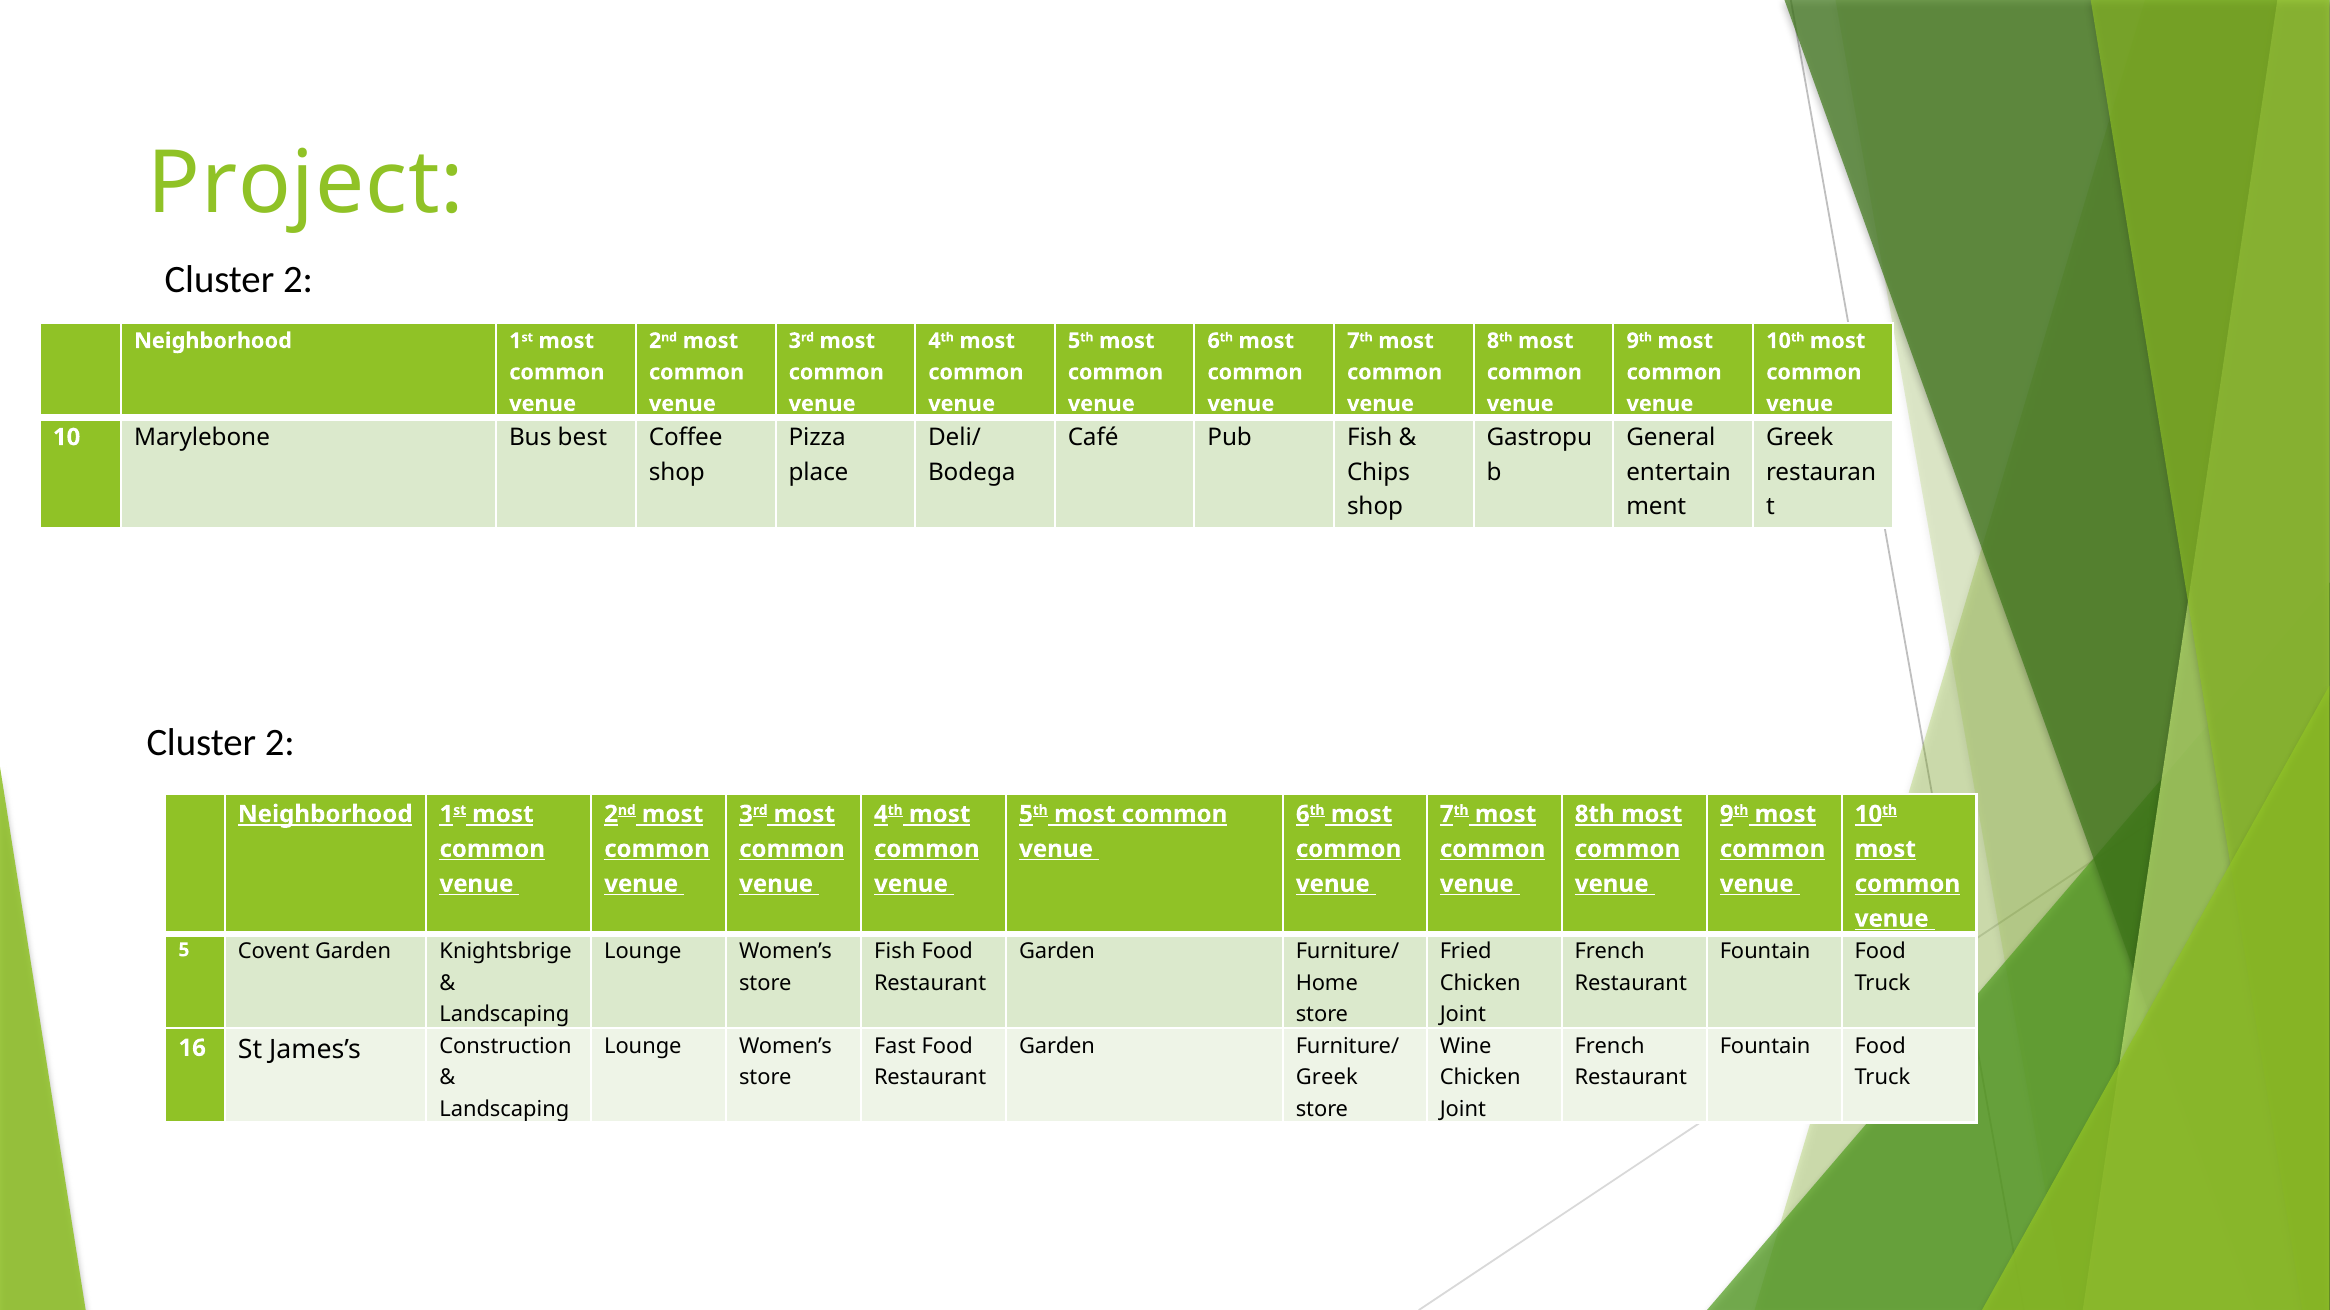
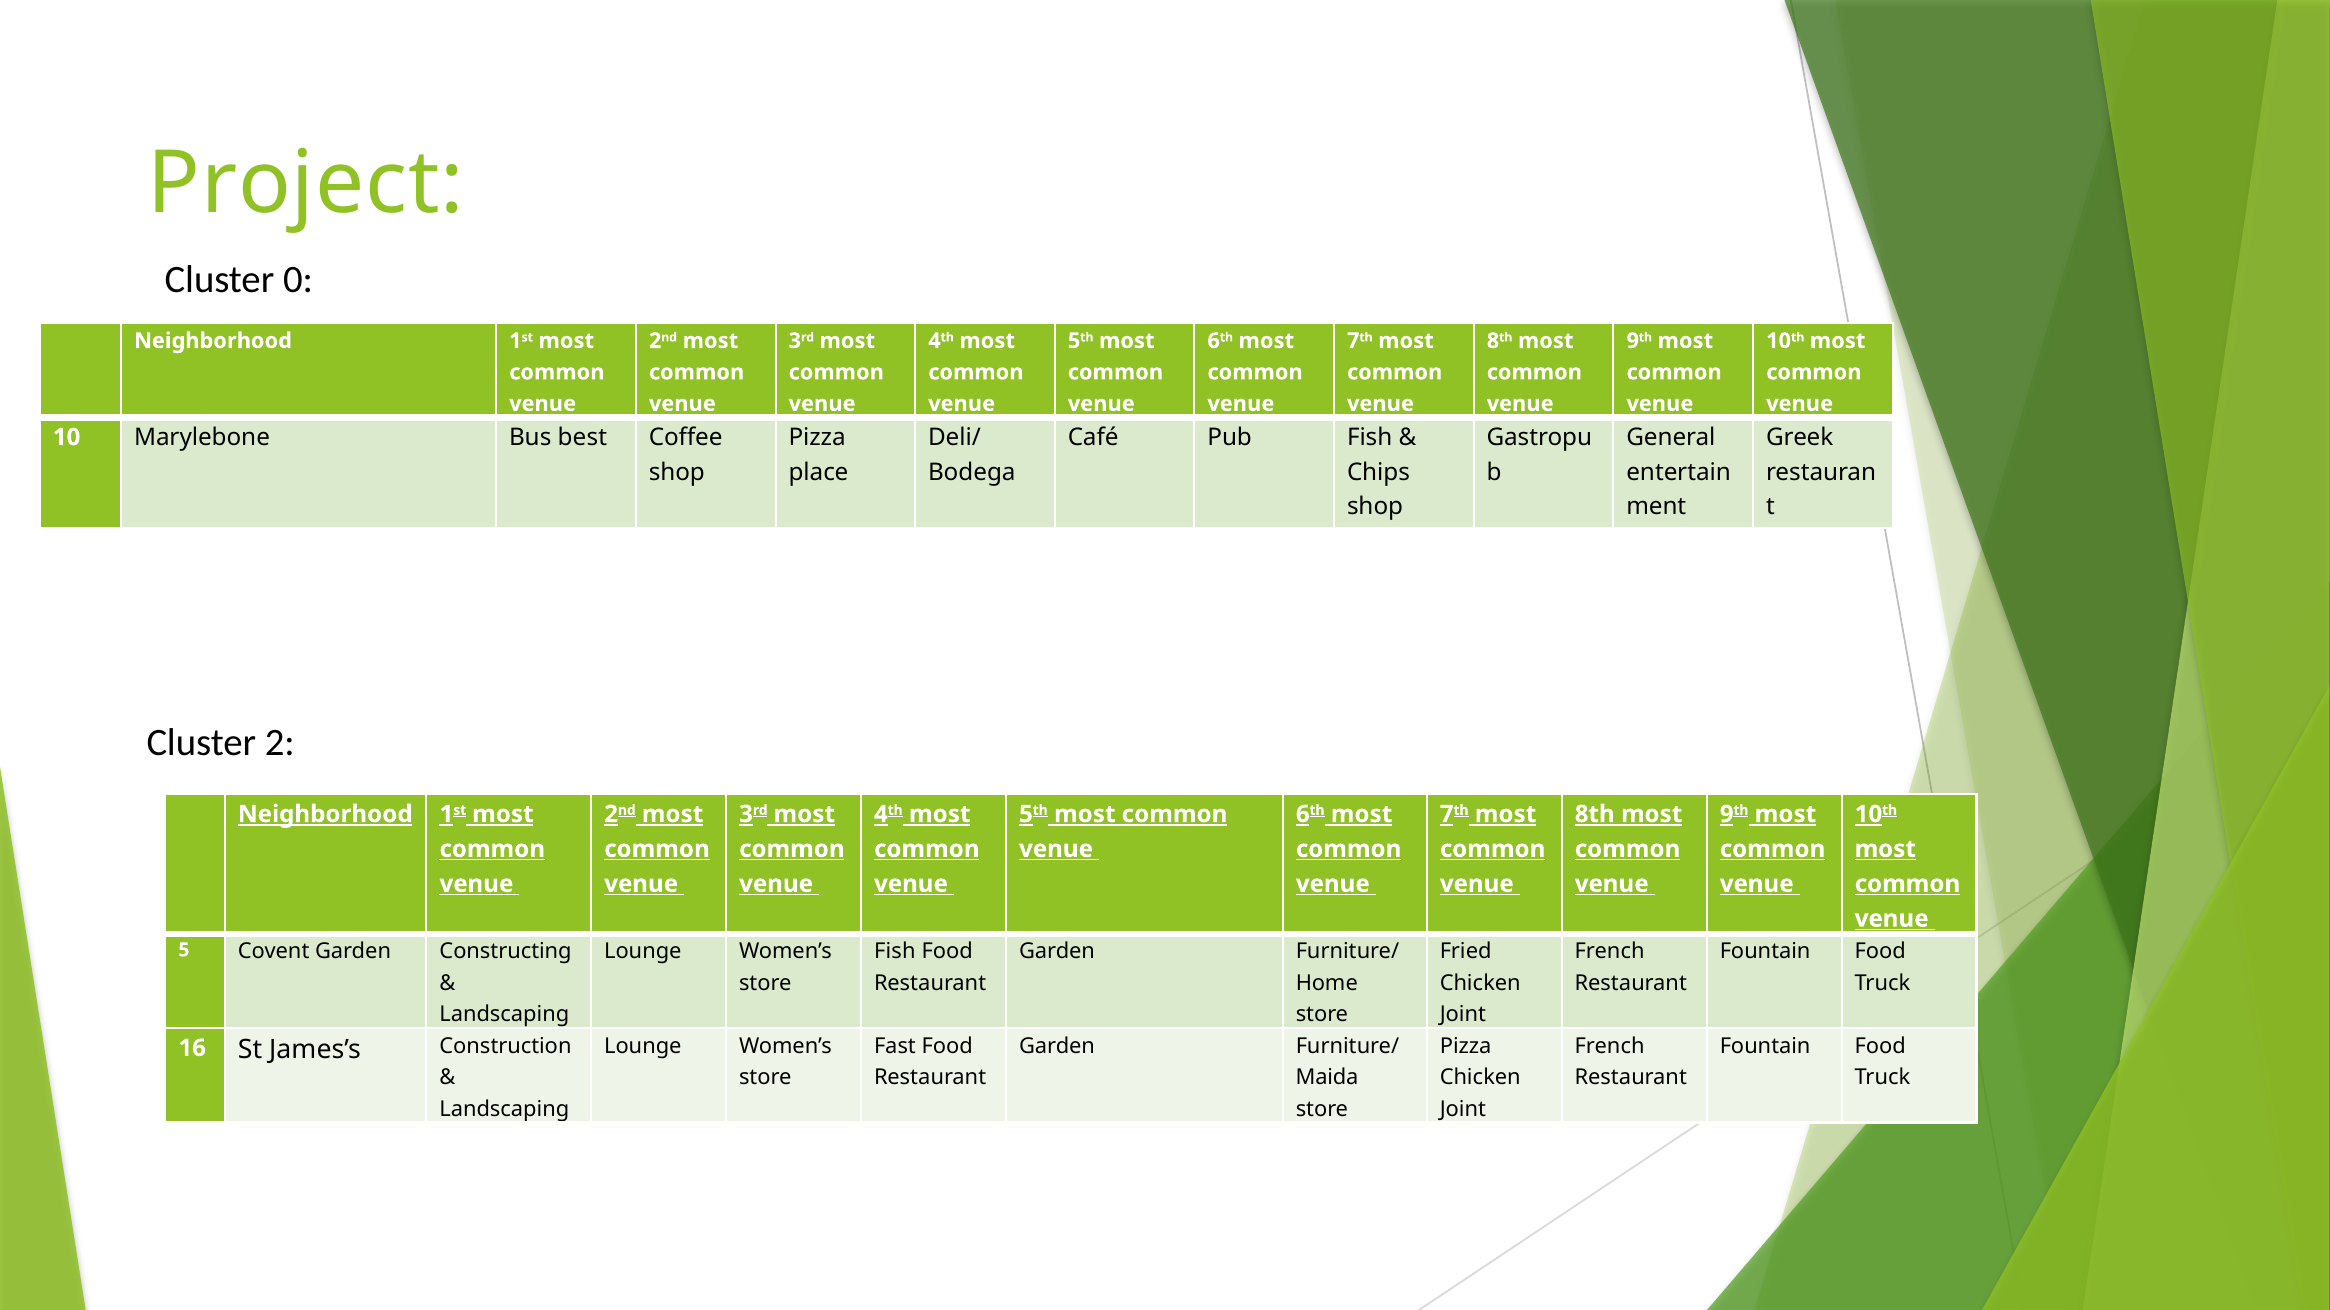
2: 2 -> 0 (298, 280)
Knightsbrige: Knightsbrige -> Constructing (506, 952)
Wine: Wine -> Pizza (1466, 1046)
Greek: Greek -> Maida (1327, 1078)
